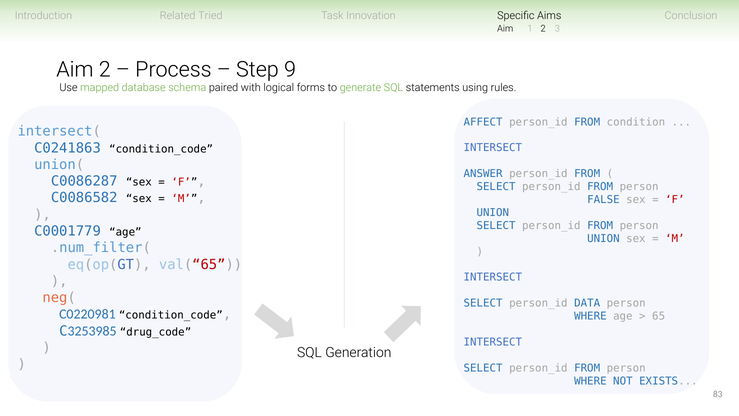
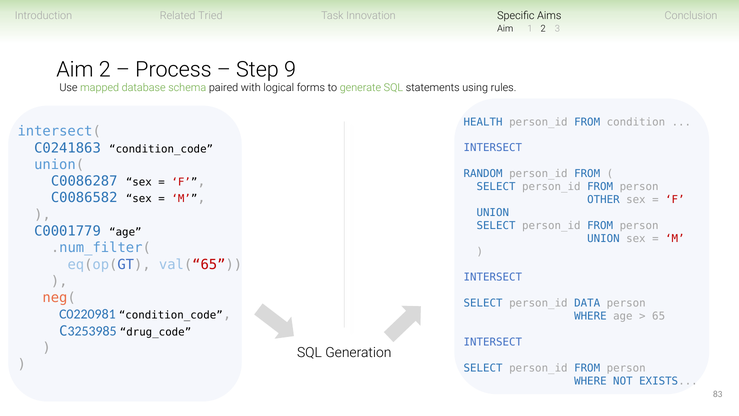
AFFECT: AFFECT -> HEALTH (483, 122)
ANSWER: ANSWER -> RANDOM (483, 174)
FALSE: FALSE -> OTHER (603, 200)
